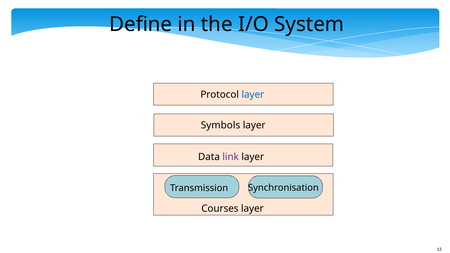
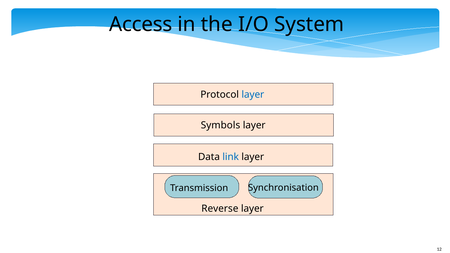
Define: Define -> Access (141, 24)
link colour: purple -> blue (231, 157)
Courses: Courses -> Reverse (220, 209)
